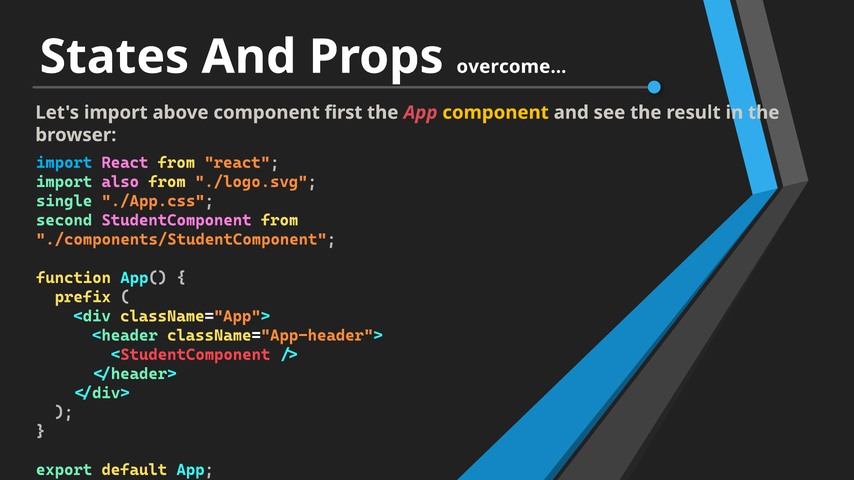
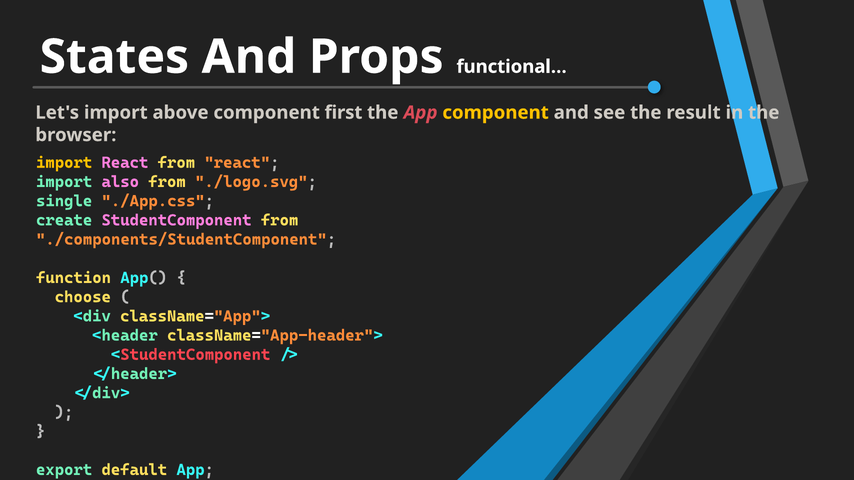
overcome…: overcome… -> functional… (512, 67)
import colour: light blue -> yellow (64, 163)
second: second -> create (64, 220)
prefix: prefix -> choose (83, 297)
